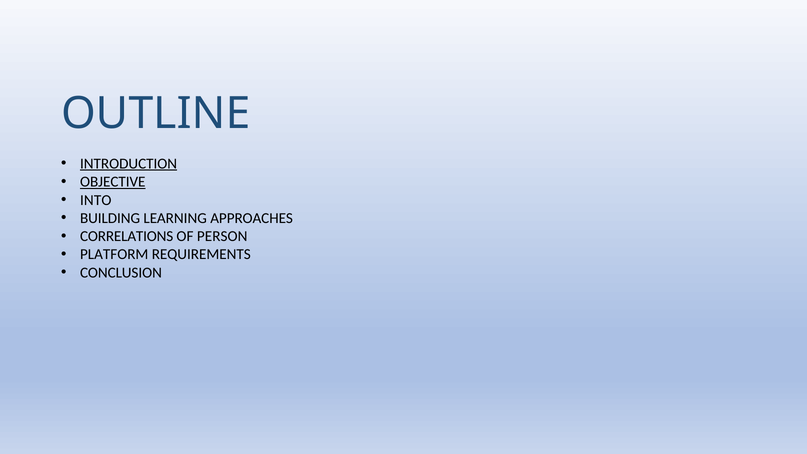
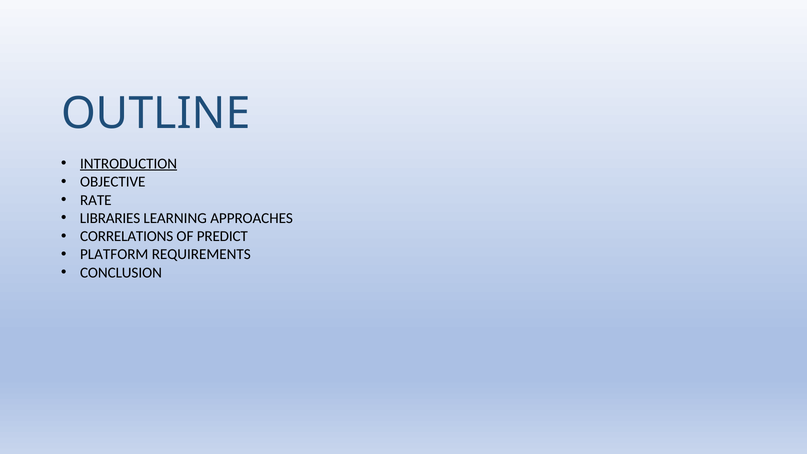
OBJECTIVE underline: present -> none (113, 182)
INTO: INTO -> RATE (96, 200)
BUILDING: BUILDING -> LIBRARIES (110, 218)
PERSON: PERSON -> PREDICT (222, 236)
